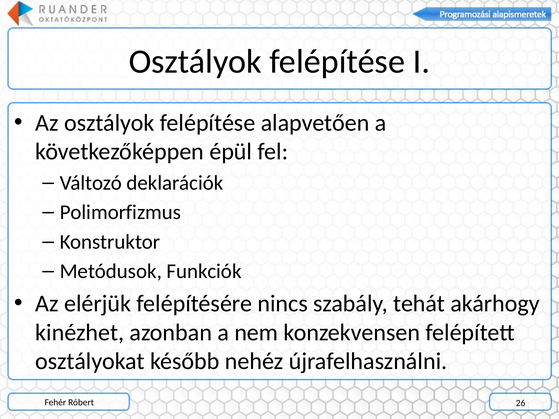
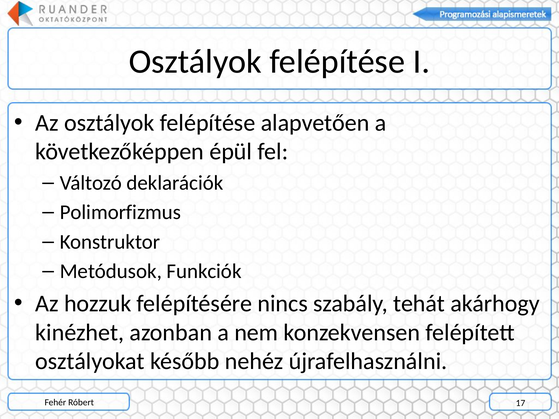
elérjük: elérjük -> hozzuk (98, 304)
26: 26 -> 17 (521, 403)
